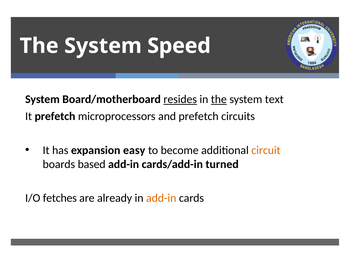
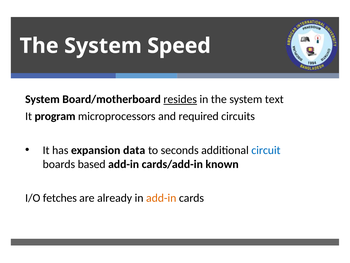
the underline: present -> none (219, 99)
It prefetch: prefetch -> program (55, 116)
and prefetch: prefetch -> required (199, 116)
easy: easy -> data (134, 150)
become: become -> seconds (180, 150)
circuit colour: orange -> blue (266, 150)
turned: turned -> known (222, 164)
